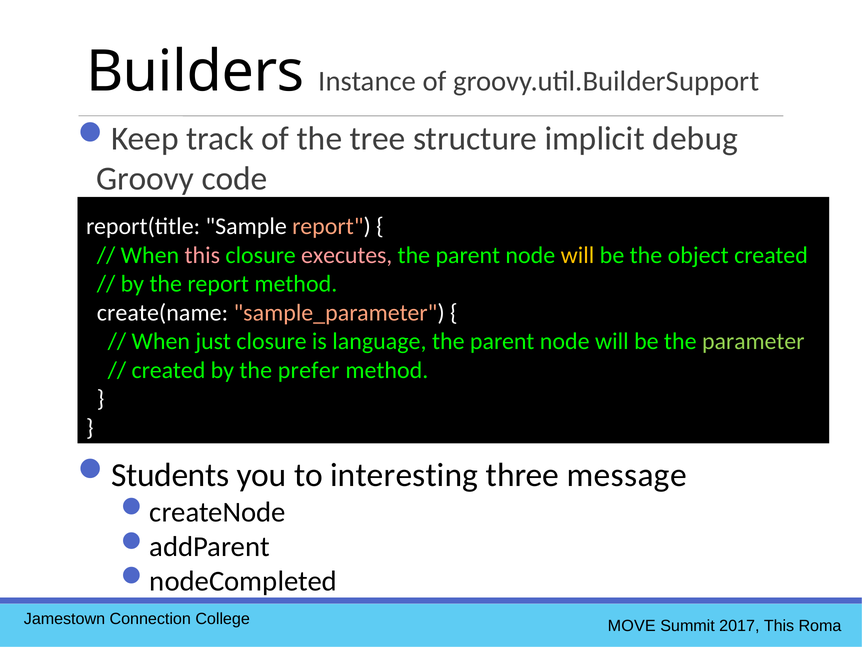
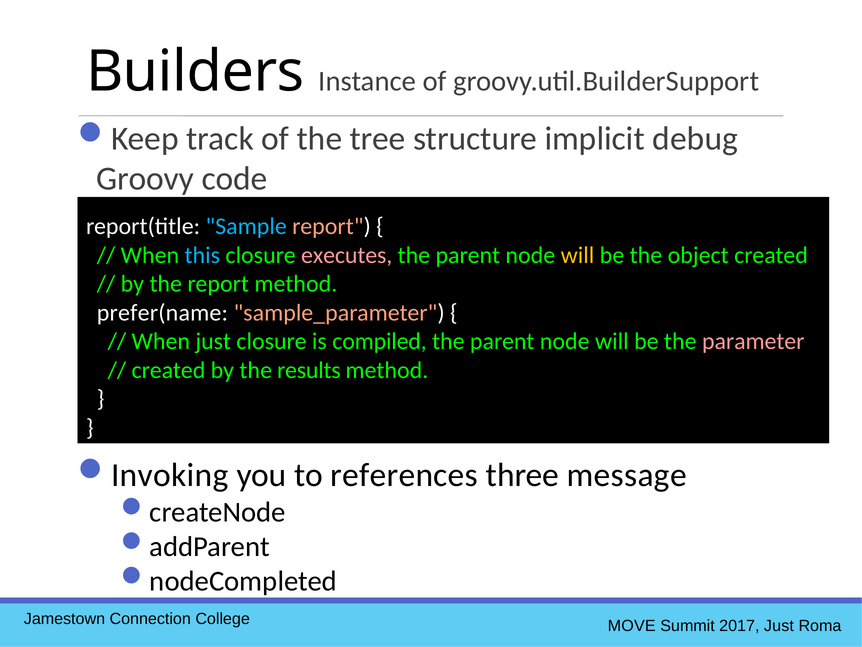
Sample colour: white -> light blue (246, 226)
this colour: pink -> light blue (202, 255)
create(name: create(name -> prefer(name (162, 312)
language: language -> compiled (380, 341)
parameter colour: light green -> pink (753, 341)
prefer: prefer -> results (309, 370)
Students: Students -> Invoking (170, 475)
interesting: interesting -> references (404, 475)
2017 This: This -> Just (779, 626)
